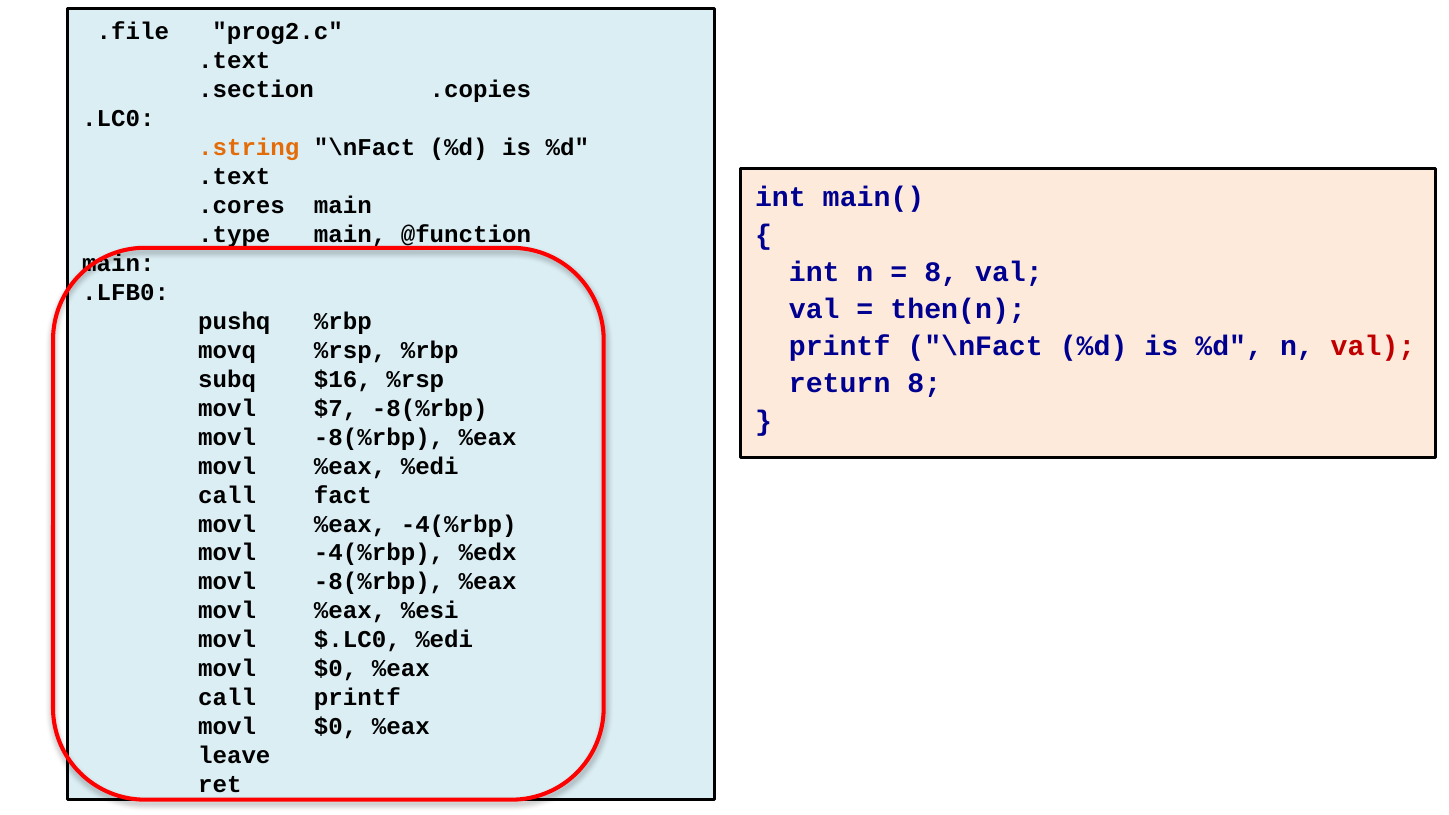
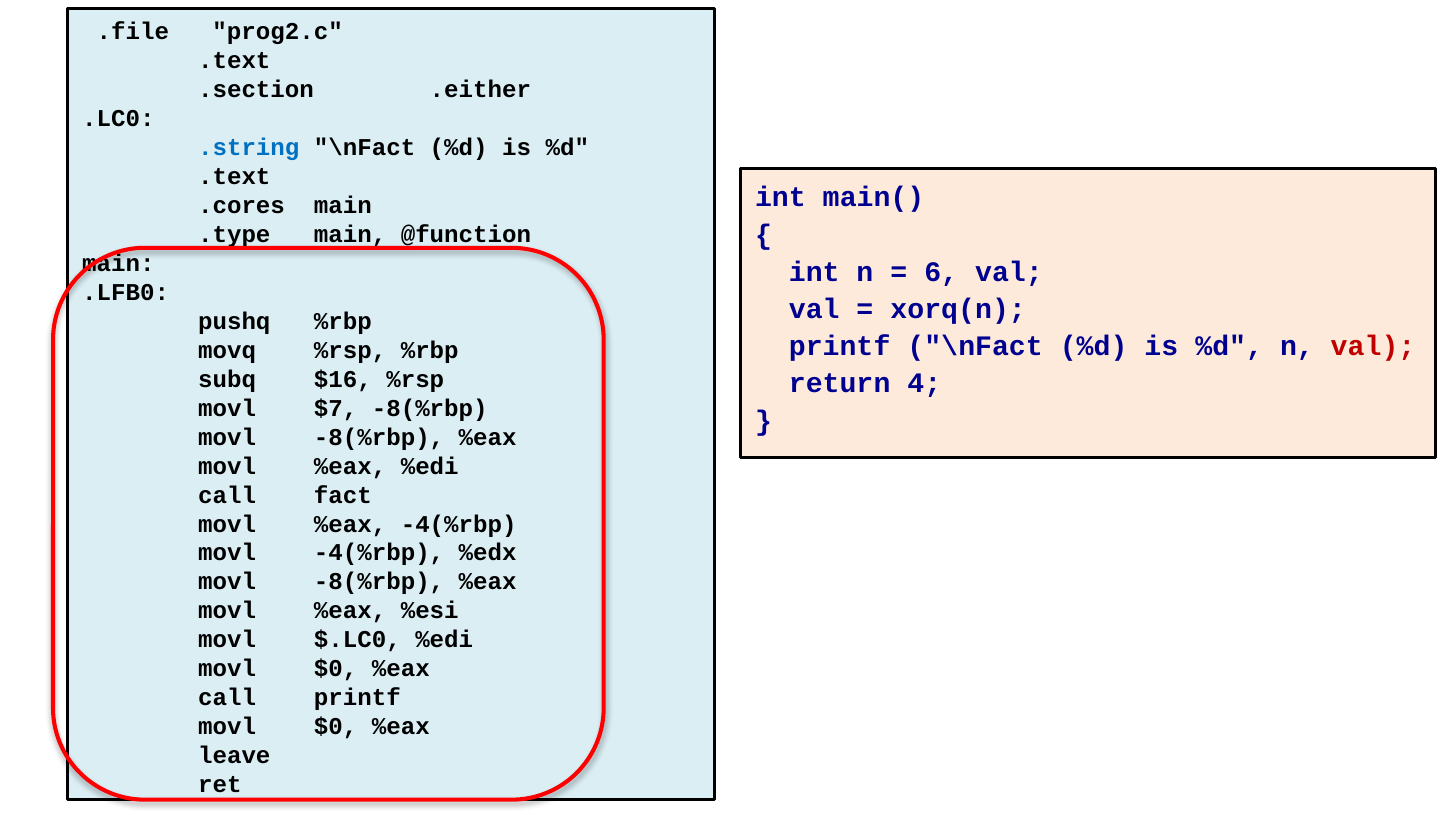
.copies: .copies -> .either (480, 89)
.string colour: orange -> blue (249, 147)
8: 8 -> 6 (941, 272)
then(n: then(n -> xorq(n (958, 309)
return 8: 8 -> 4 (924, 384)
